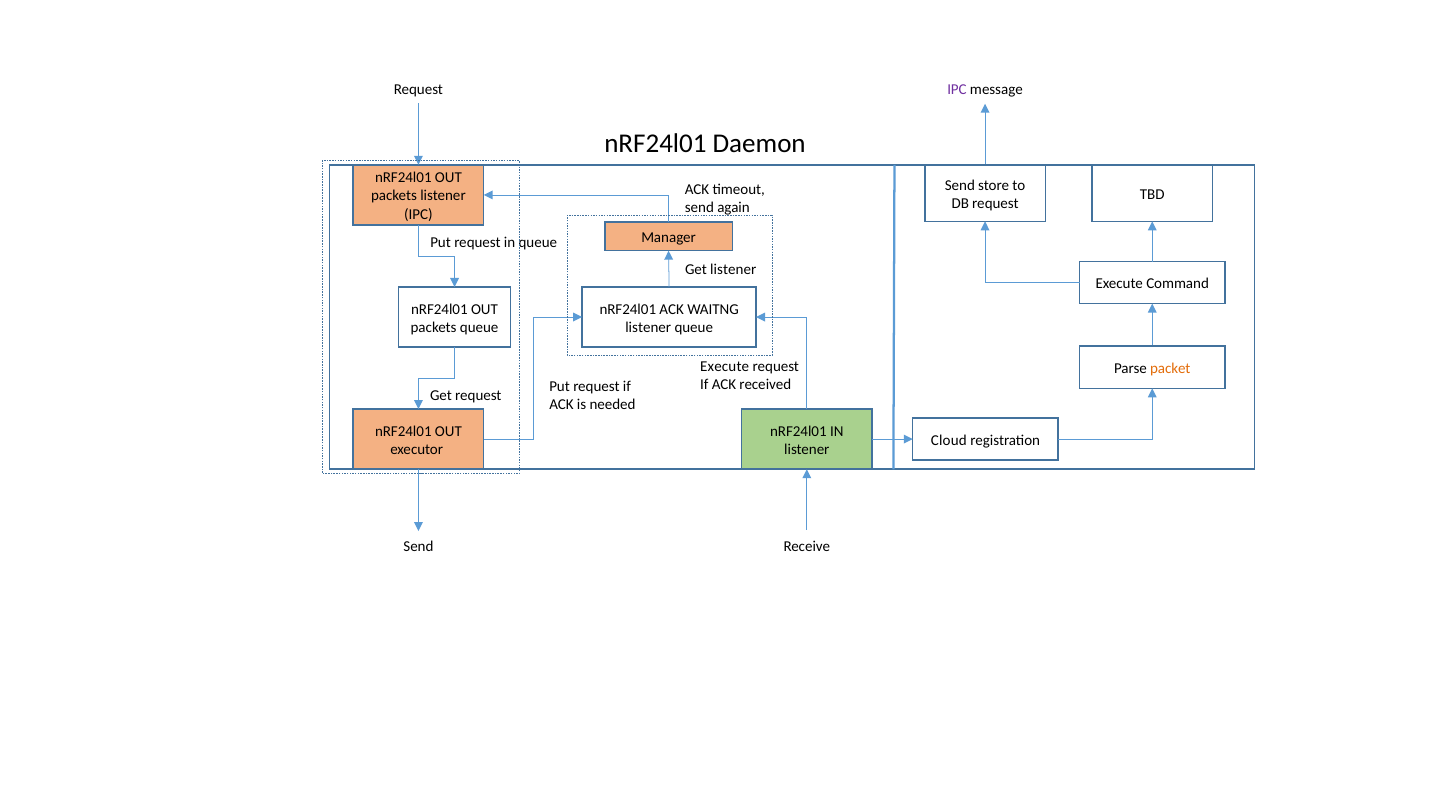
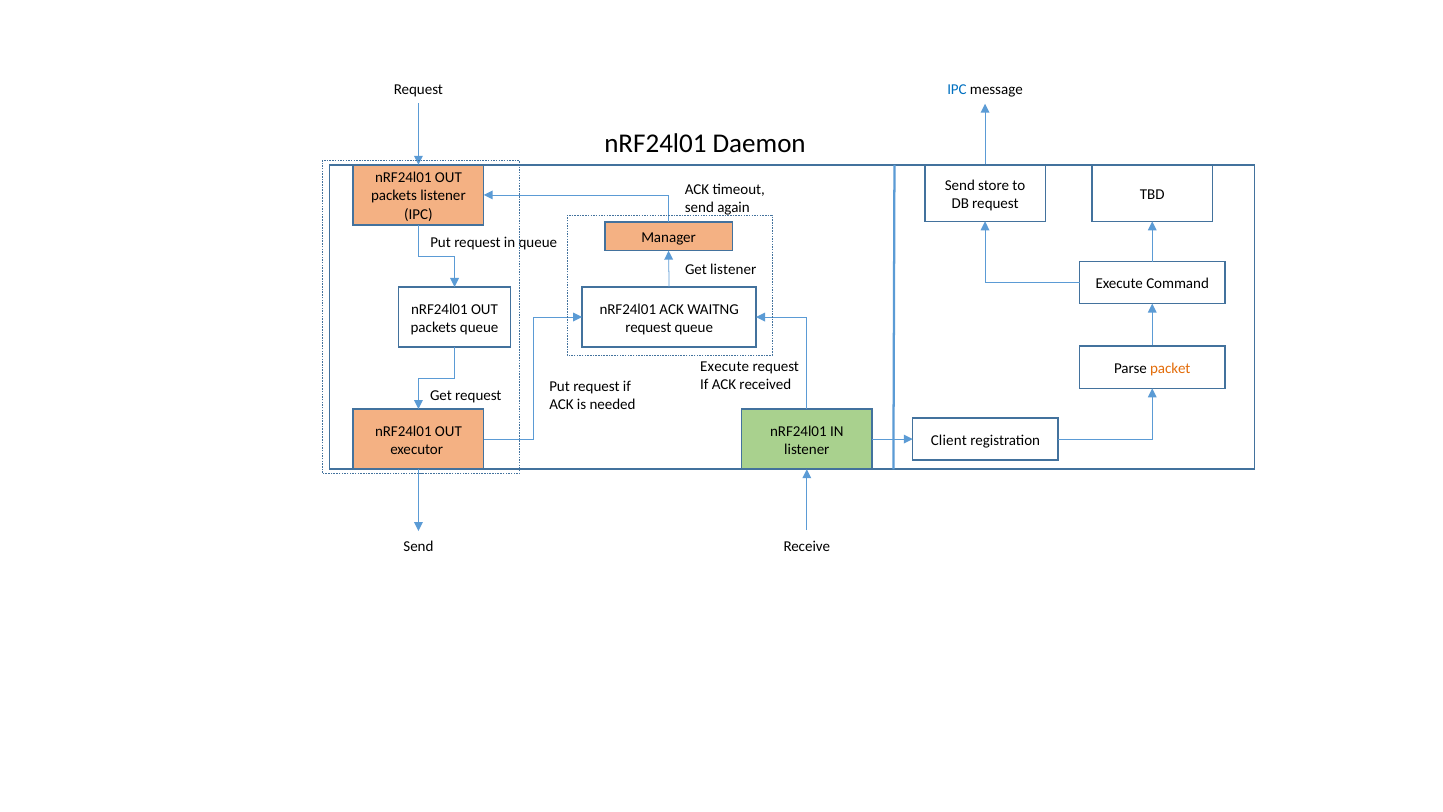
IPC colour: purple -> blue (957, 89)
listener: listener -> request (648, 327)
Cloud: Cloud -> Client (949, 440)
